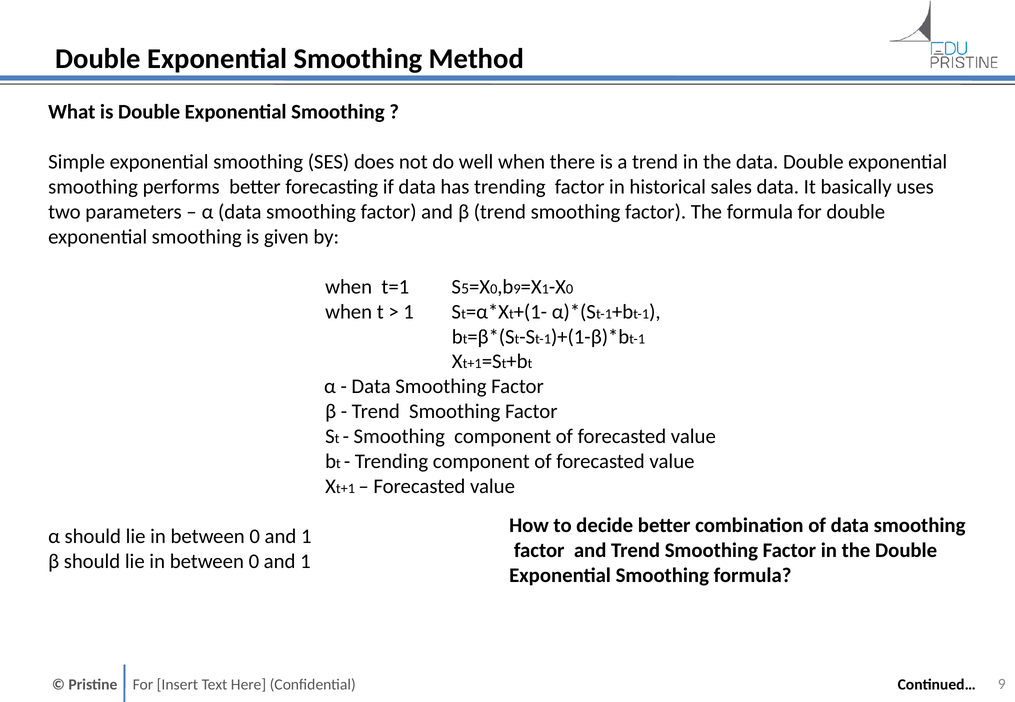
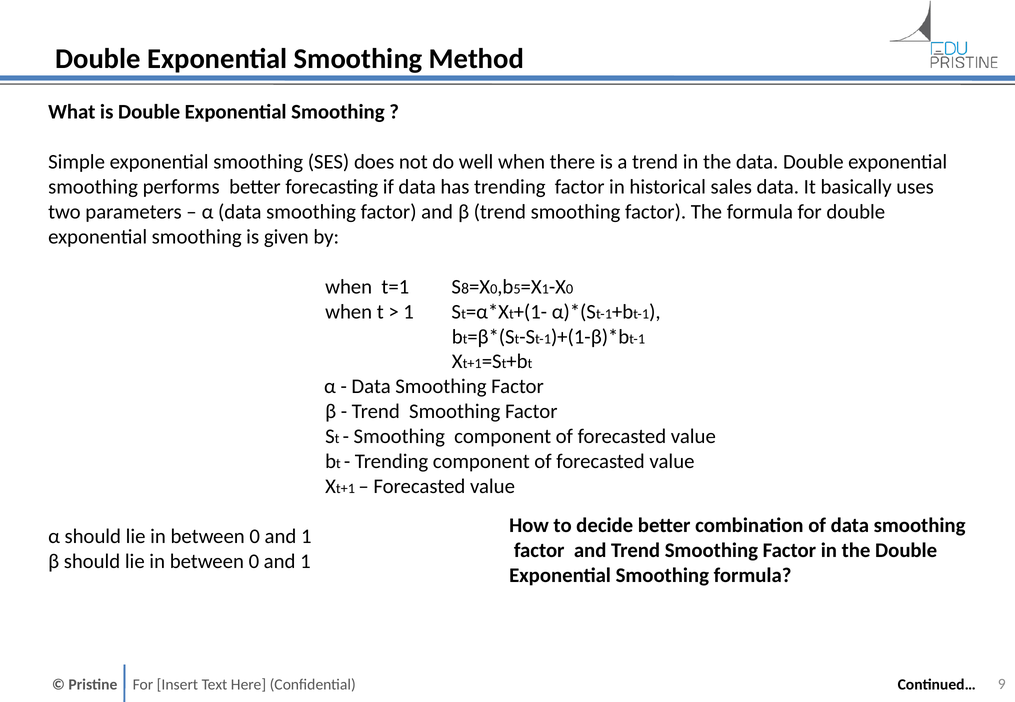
5: 5 -> 8 (465, 289)
9: 9 -> 5 (517, 289)
